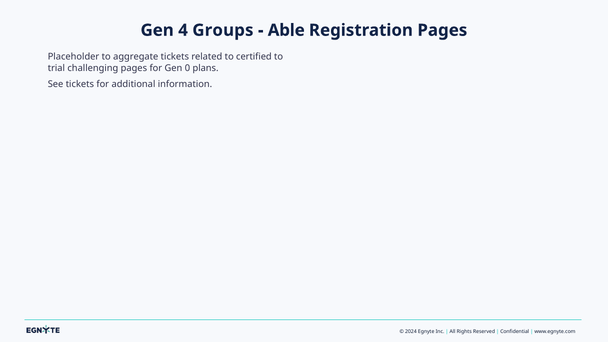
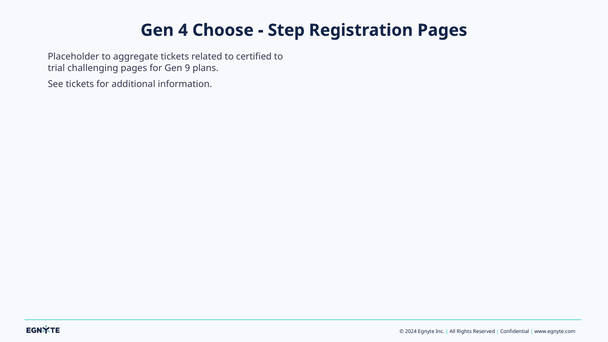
Groups: Groups -> Choose (223, 30)
Able: Able -> Step (286, 30)
0: 0 -> 9 (187, 68)
